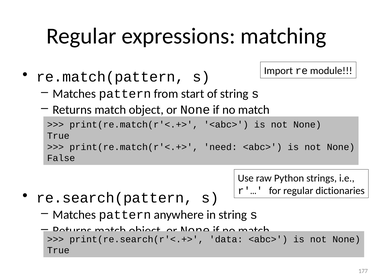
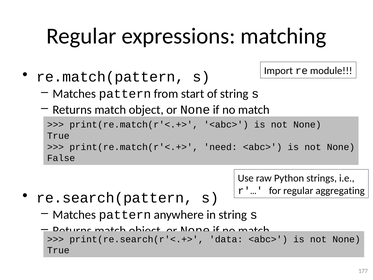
dictionaries: dictionaries -> aggregating (340, 190)
